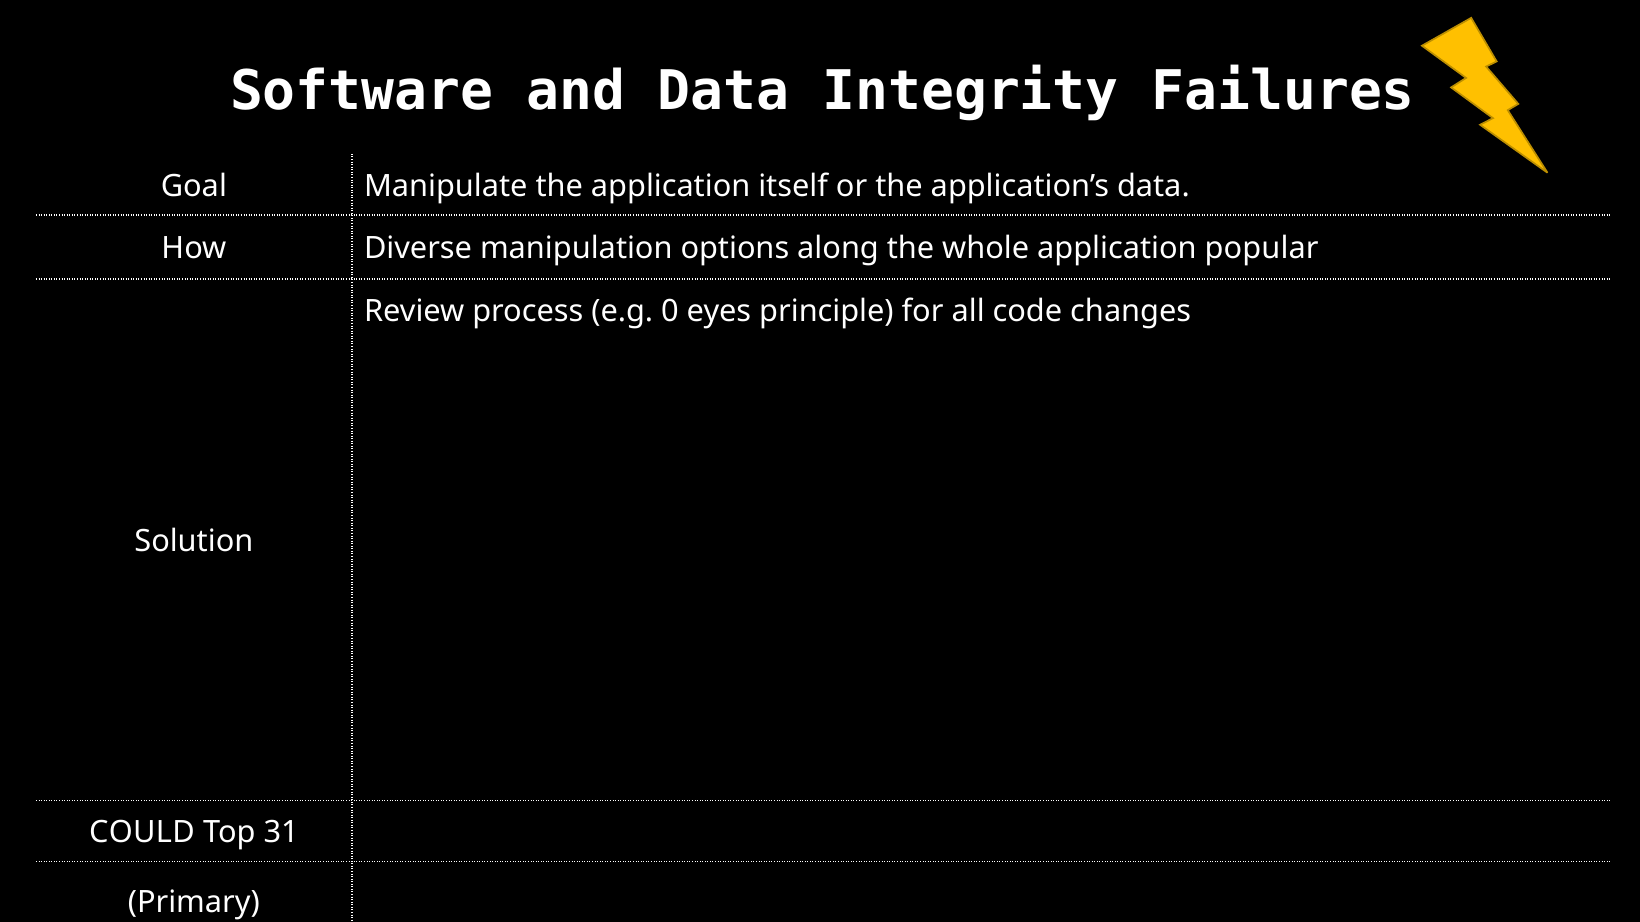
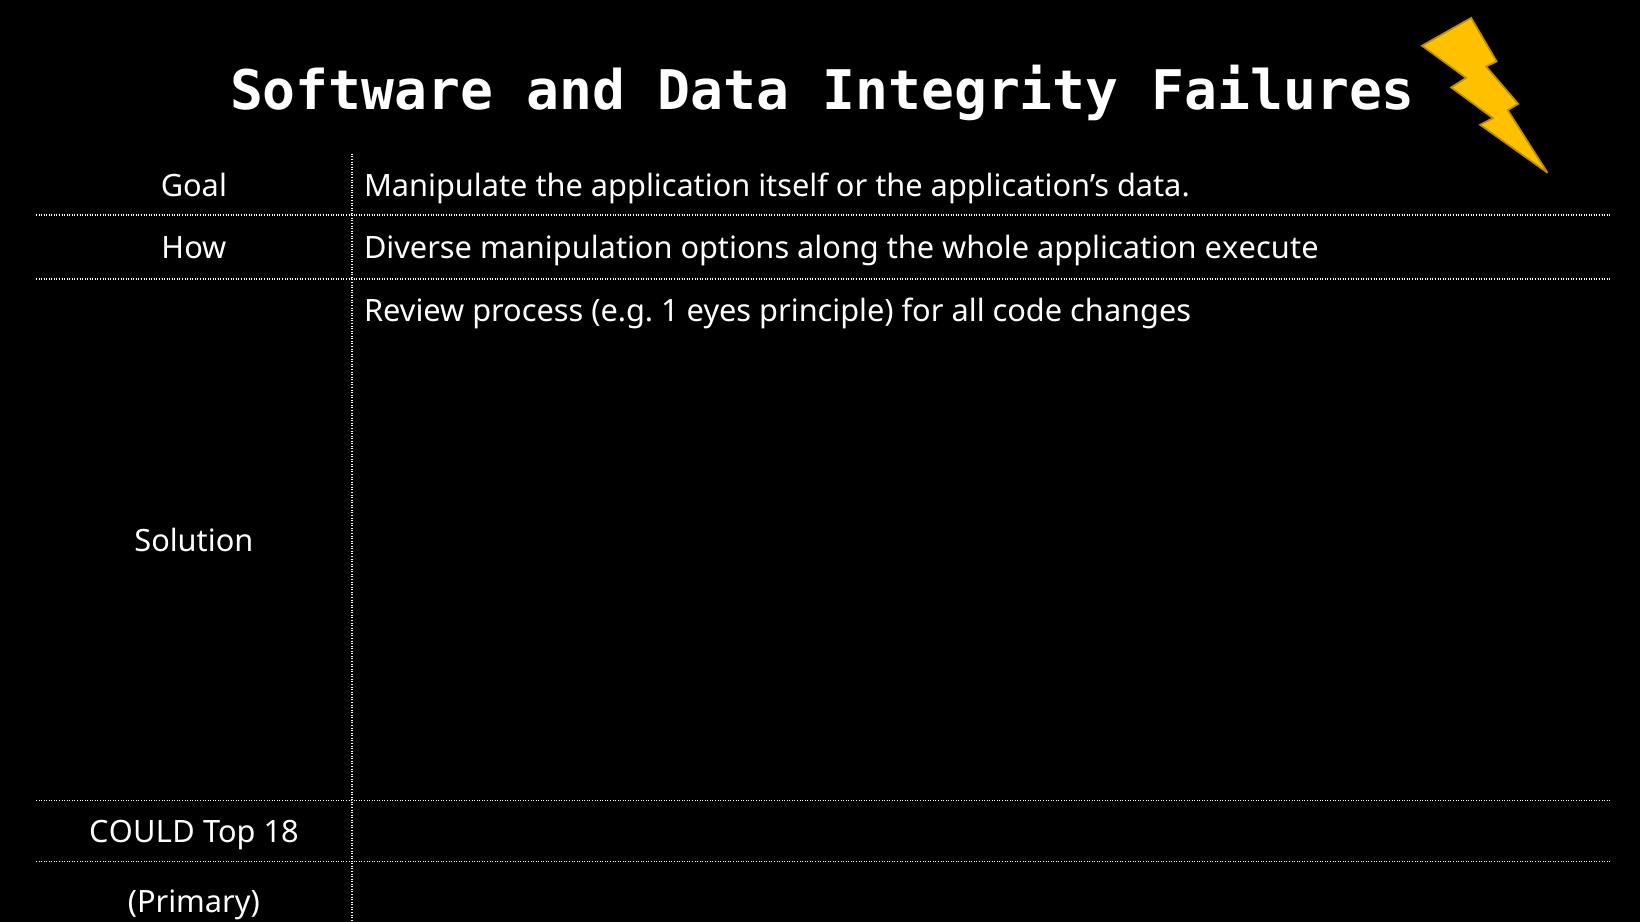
popular: popular -> execute (1262, 249)
0: 0 -> 1 (670, 312)
31: 31 -> 18 (281, 833)
